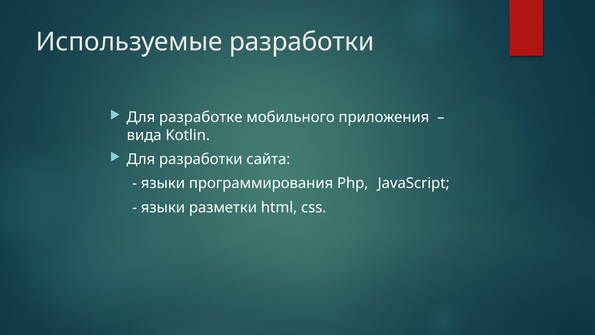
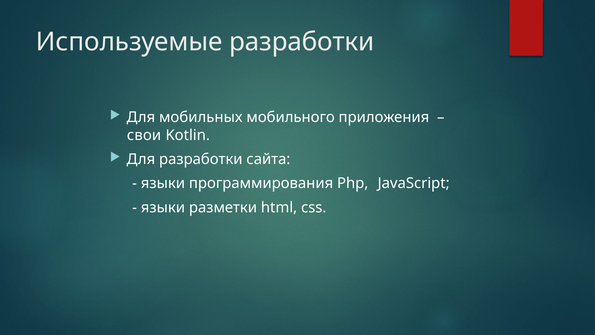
разработке: разработке -> мобильных (201, 117)
вида: вида -> свои (144, 135)
